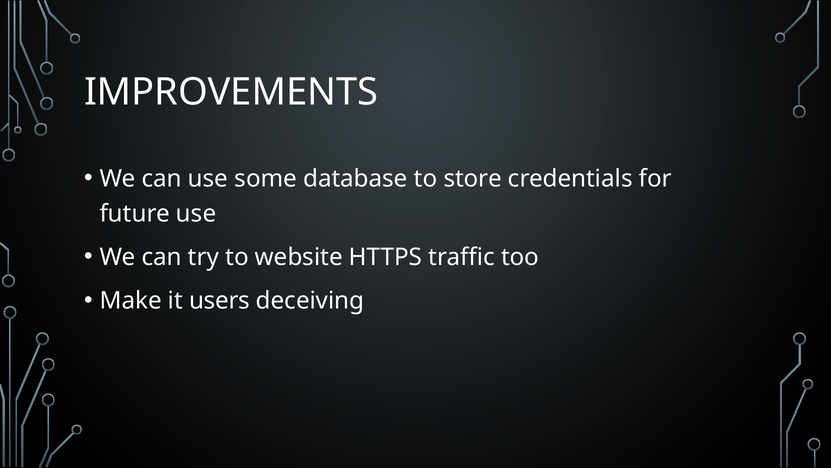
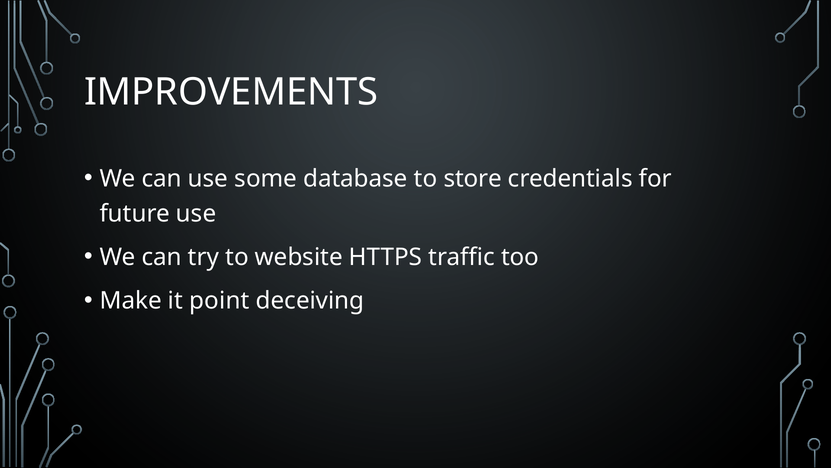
users: users -> point (219, 301)
